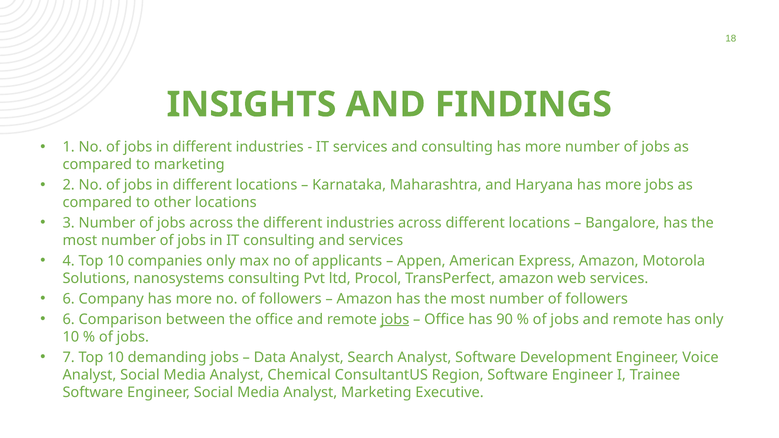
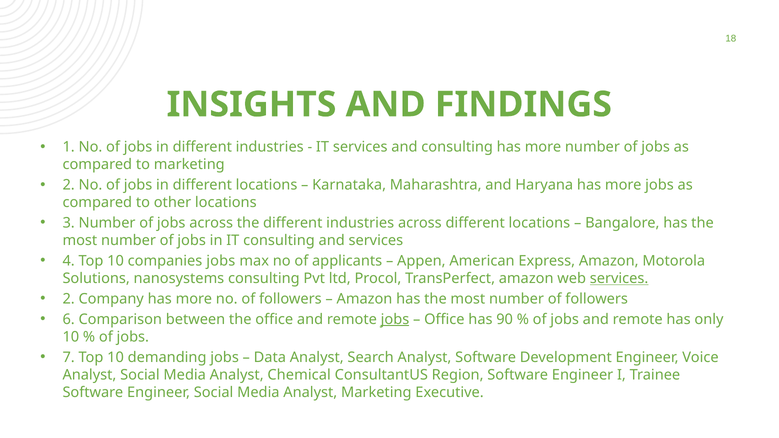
companies only: only -> jobs (221, 261)
services underline: none -> present (619, 279)
6: 6 -> 2 (69, 299)
